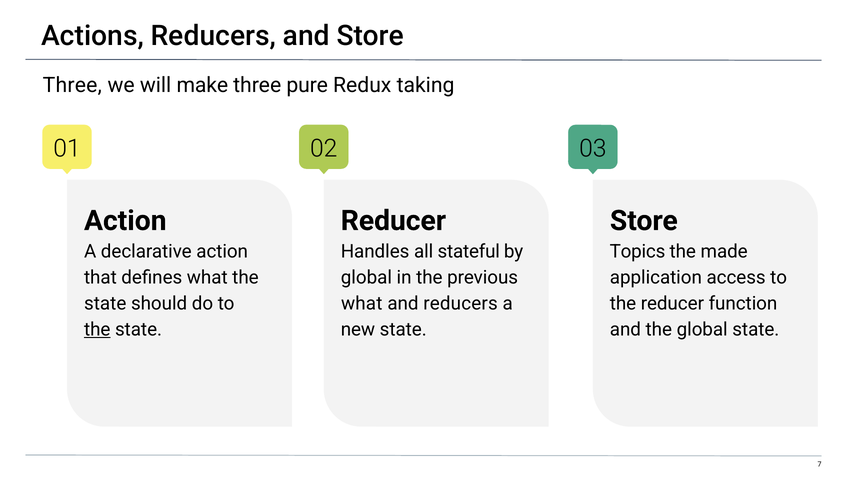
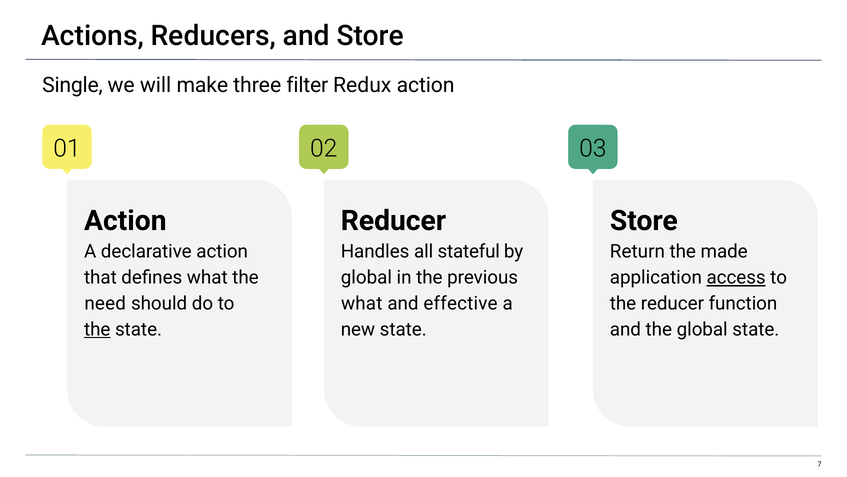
Three: Three -> Single (72, 85)
pure: pure -> filter (307, 85)
Redux taking: taking -> action (426, 85)
Topics: Topics -> Return (637, 251)
access underline: none -> present (736, 277)
state: state -> need (105, 303)
and reducers: reducers -> effective (460, 303)
